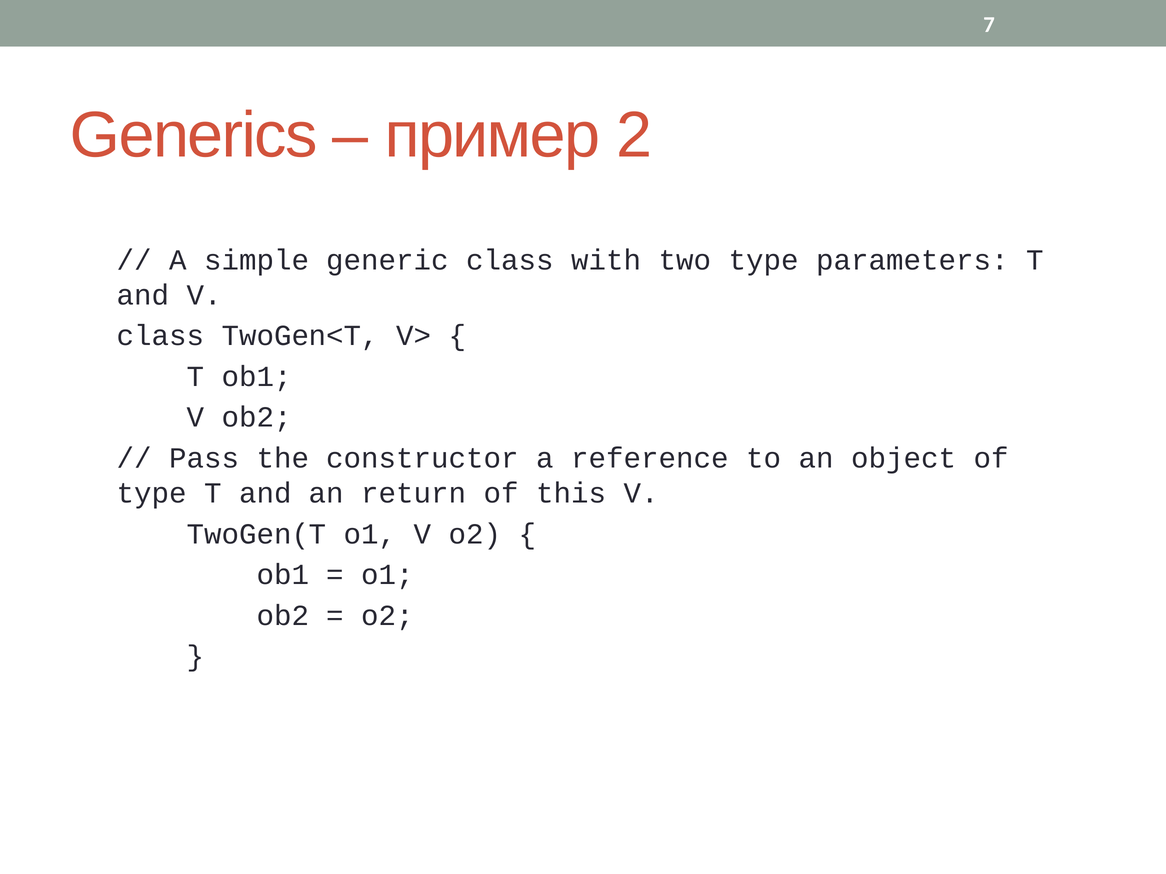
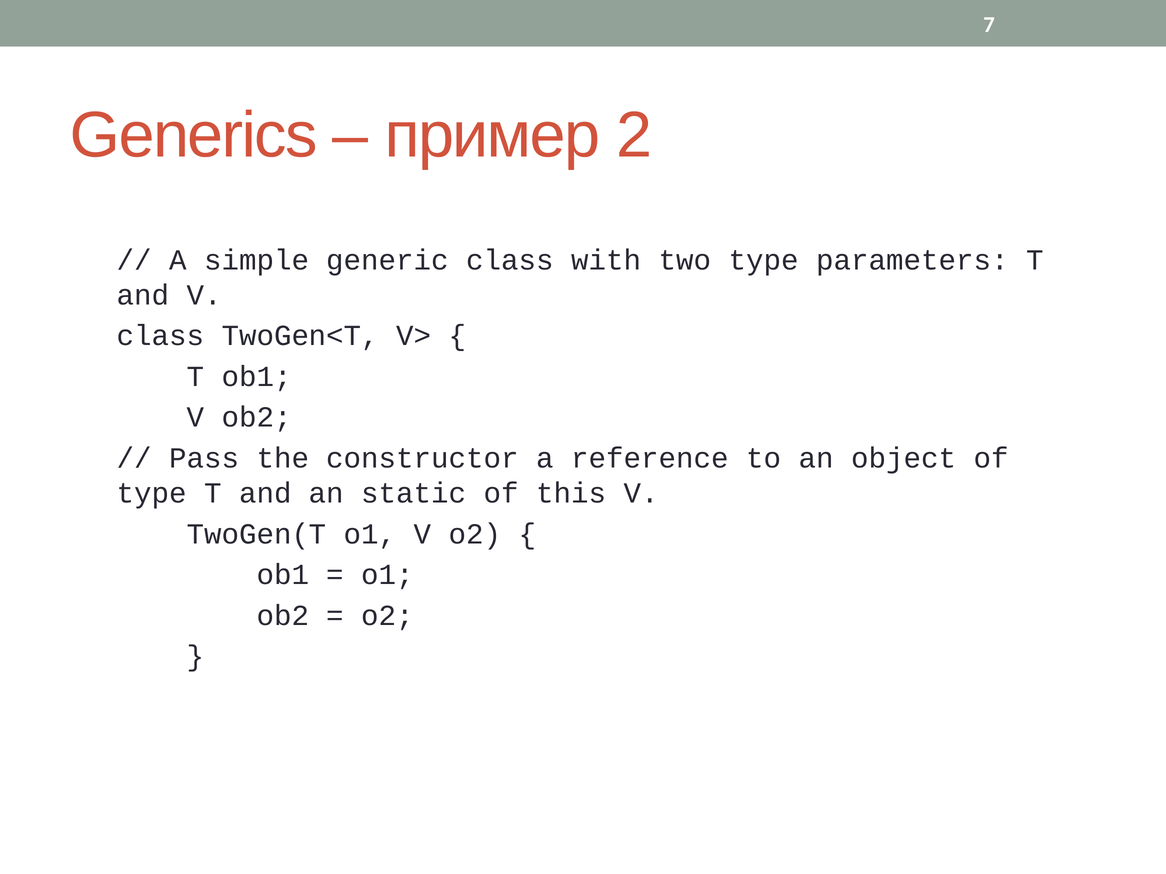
return: return -> static (414, 493)
